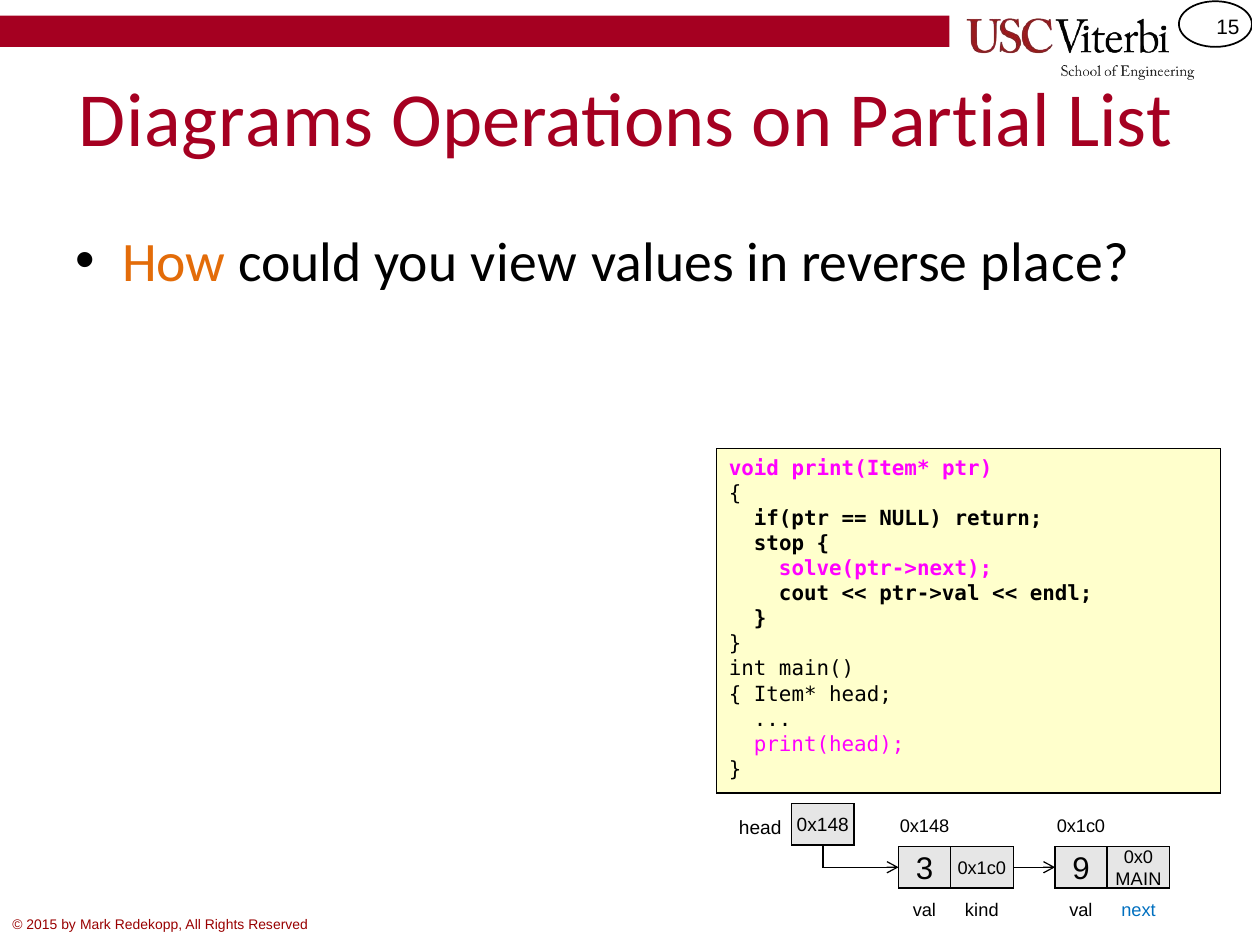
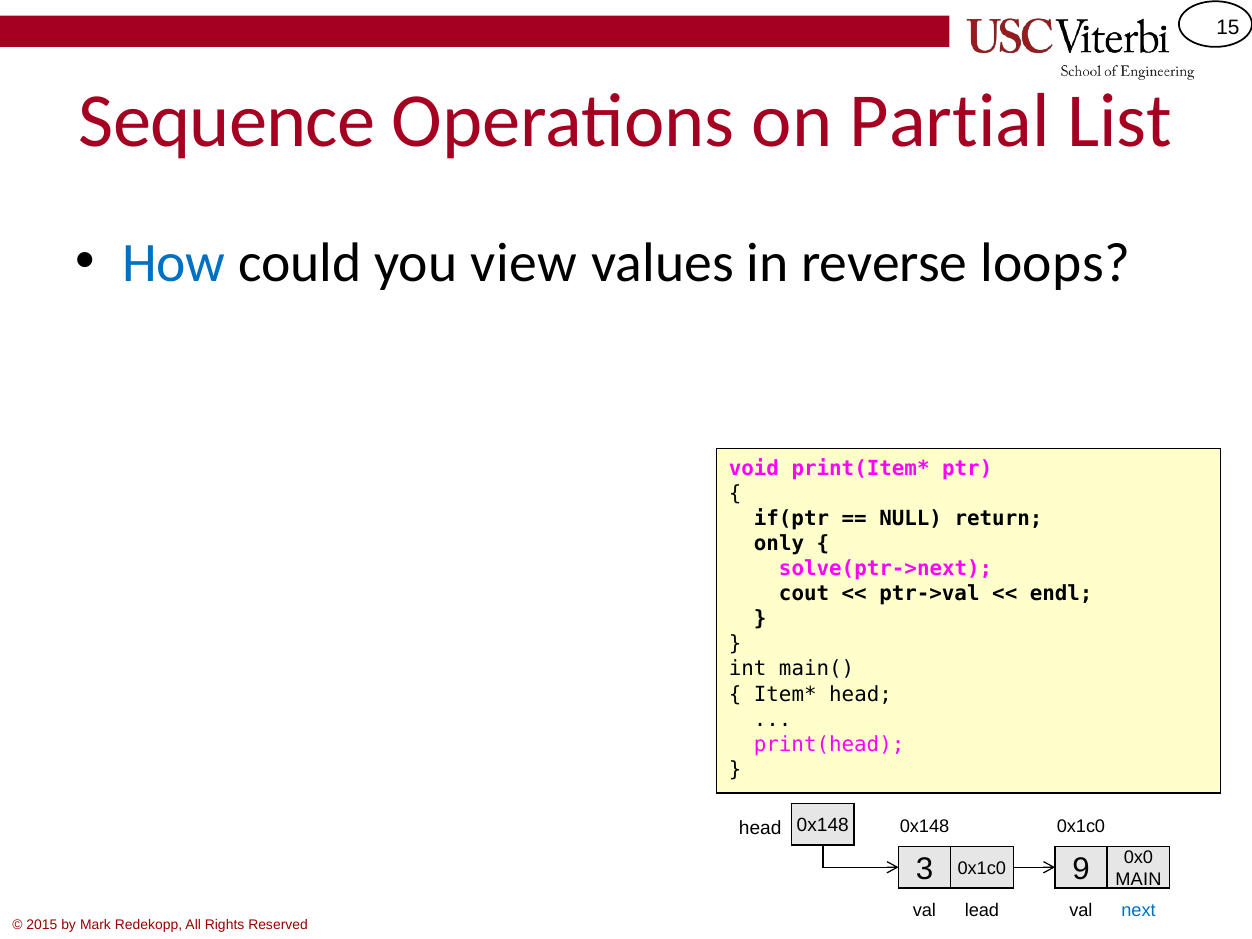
Diagrams: Diagrams -> Sequence (227, 121)
How colour: orange -> blue (174, 263)
place: place -> loops (1055, 263)
stop: stop -> only (779, 544)
kind: kind -> lead (982, 910)
